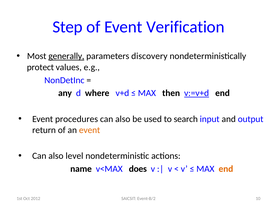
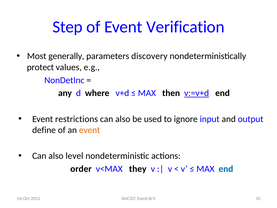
generally underline: present -> none (66, 56)
procedures: procedures -> restrictions (77, 119)
search: search -> ignore (186, 119)
return: return -> define (44, 130)
name: name -> order (81, 169)
does: does -> they (138, 169)
end colour: orange -> blue (226, 169)
